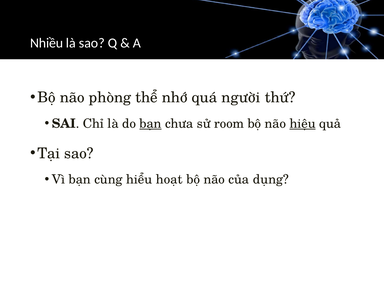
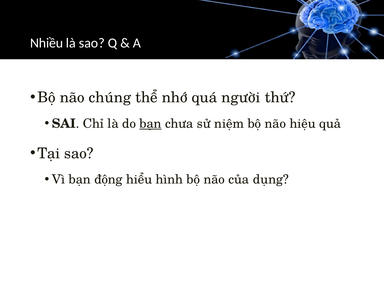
phòng: phòng -> chúng (110, 97)
room: room -> niệm (229, 124)
hiệu underline: present -> none (303, 124)
cùng: cùng -> động (108, 180)
hoạt: hoạt -> hình (169, 180)
